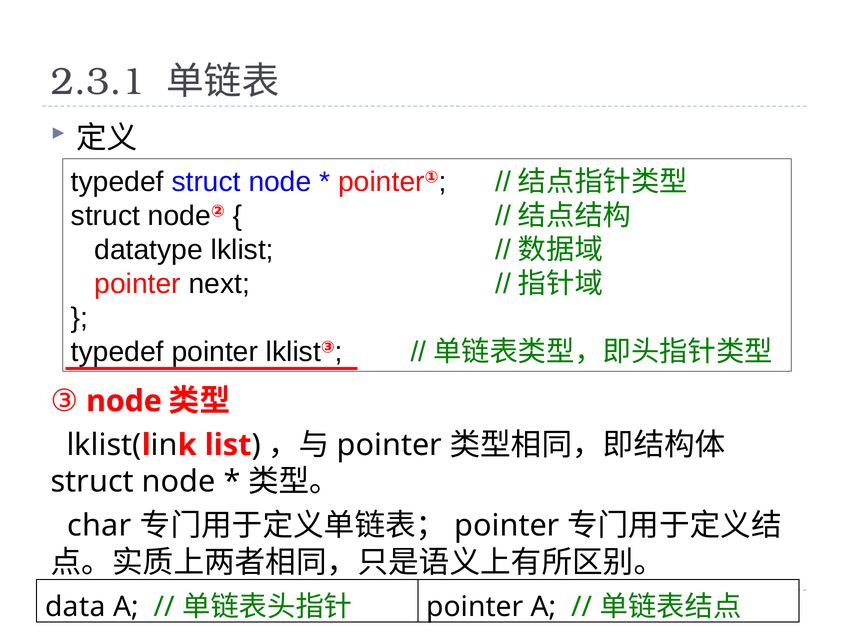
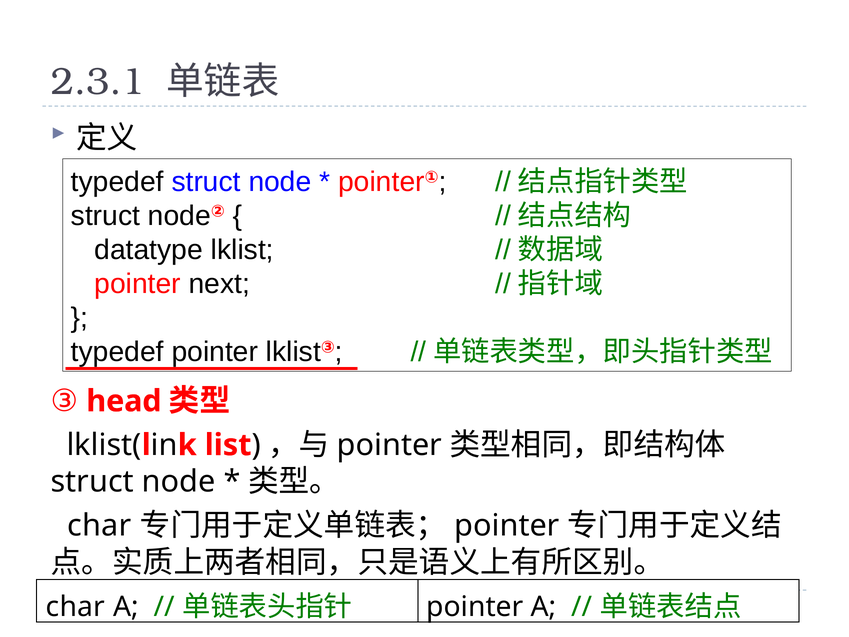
③ node: node -> head (124, 401)
data: data -> char (75, 607)
